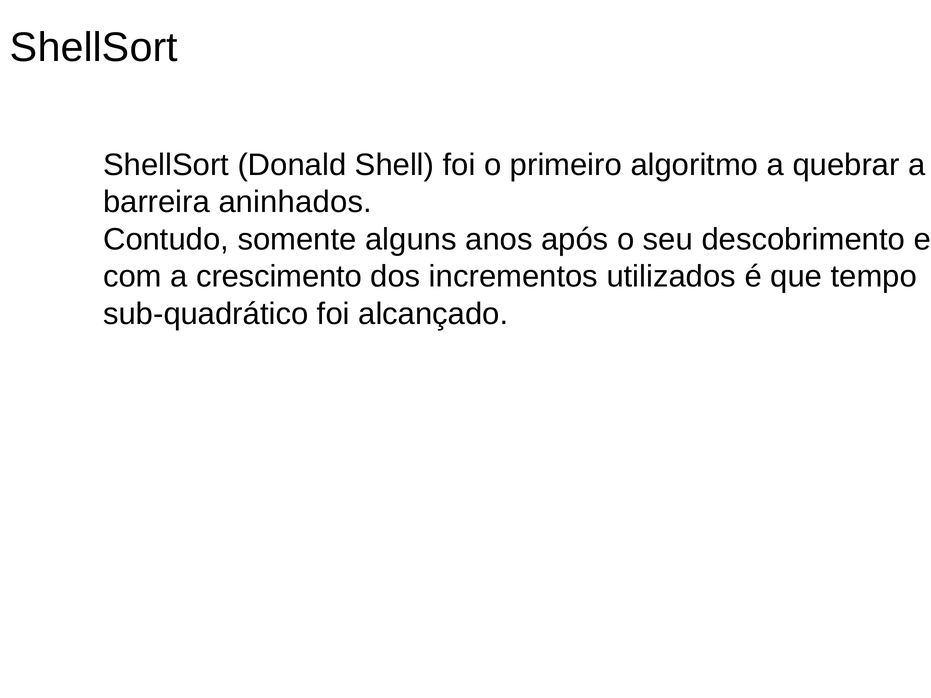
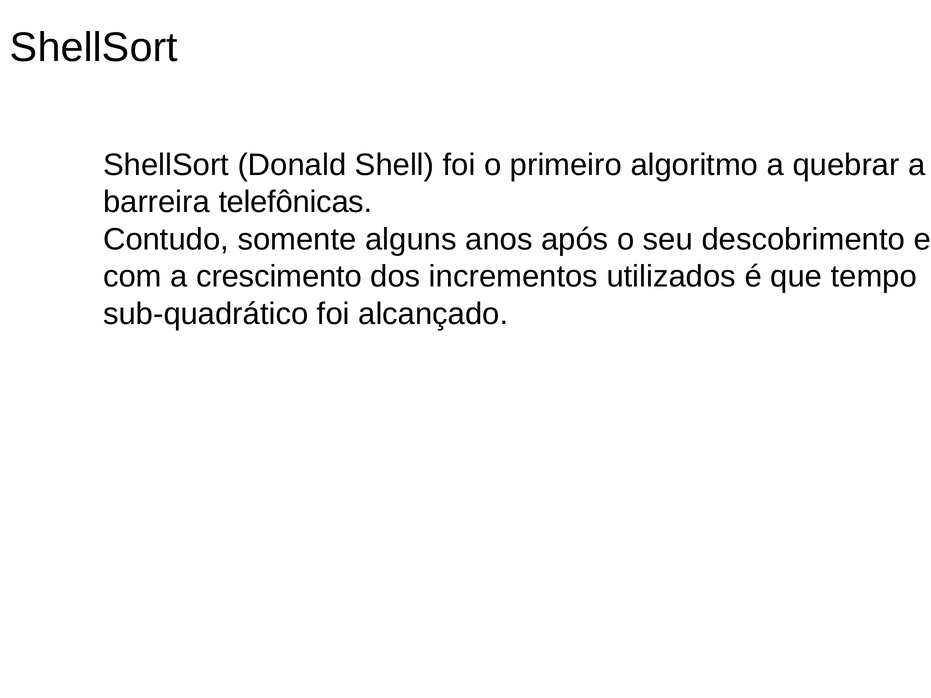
aninhados: aninhados -> telefônicas (295, 202)
